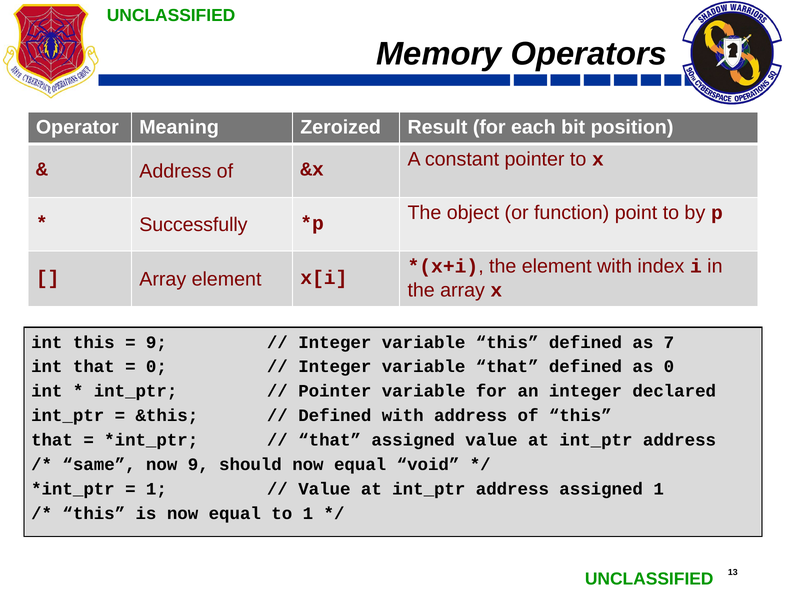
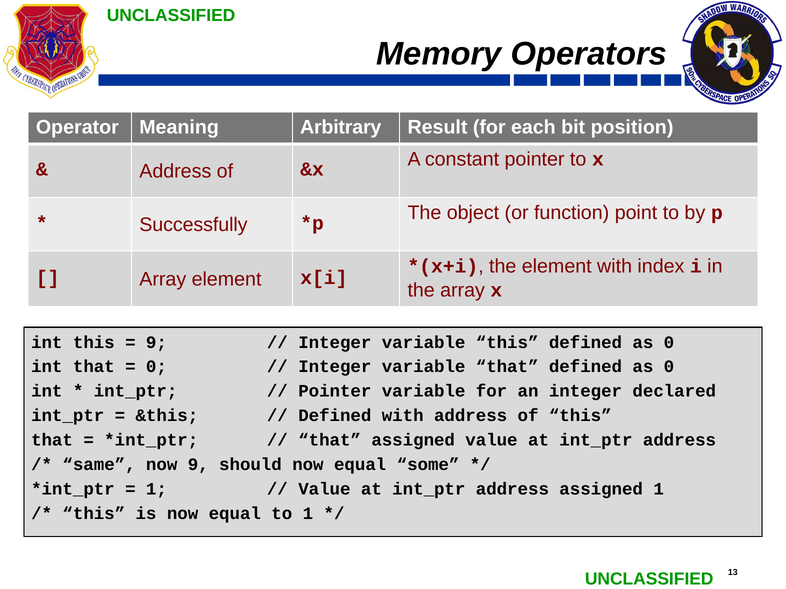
Zeroized: Zeroized -> Arbitrary (341, 128)
this defined as 7: 7 -> 0 (669, 343)
void: void -> some (428, 465)
